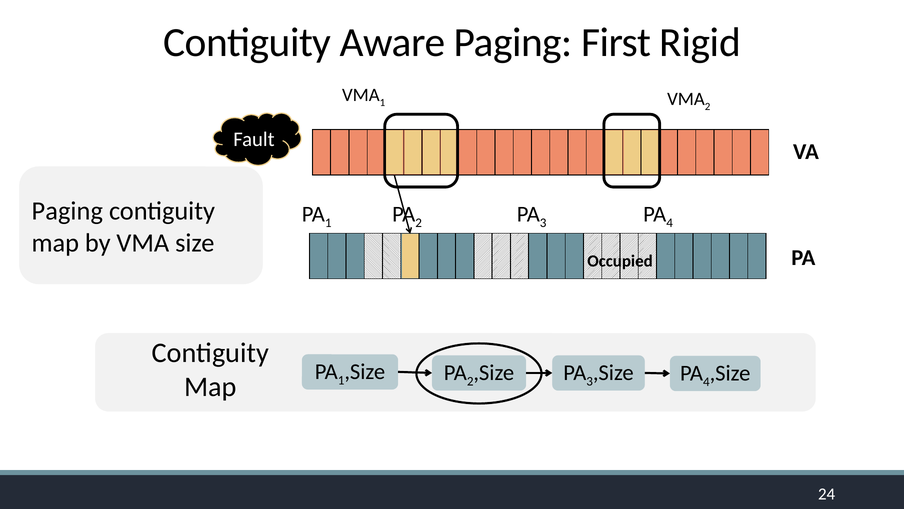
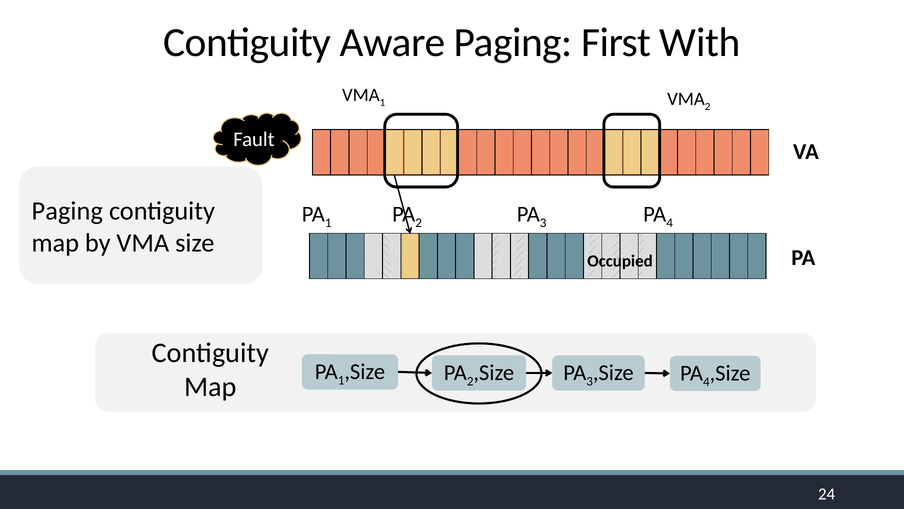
Rigid: Rigid -> With (700, 43)
